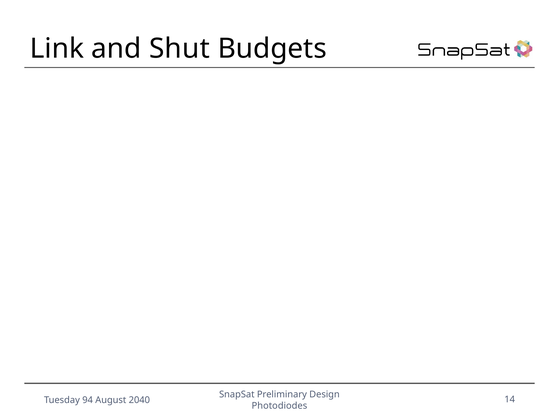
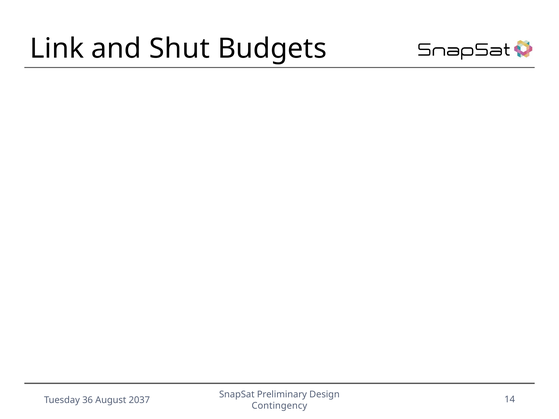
94: 94 -> 36 (88, 400)
2040: 2040 -> 2037 (139, 400)
Photodiodes: Photodiodes -> Contingency (279, 406)
